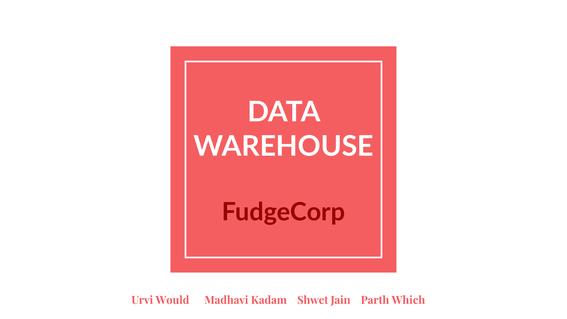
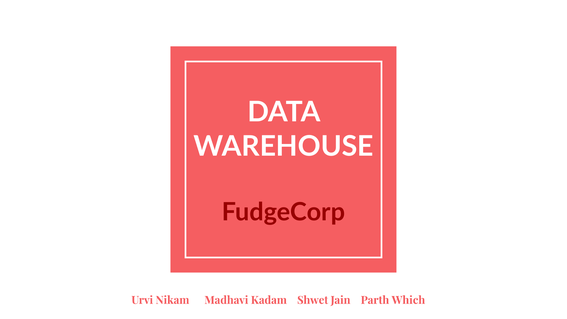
Would: Would -> Nikam (172, 300)
